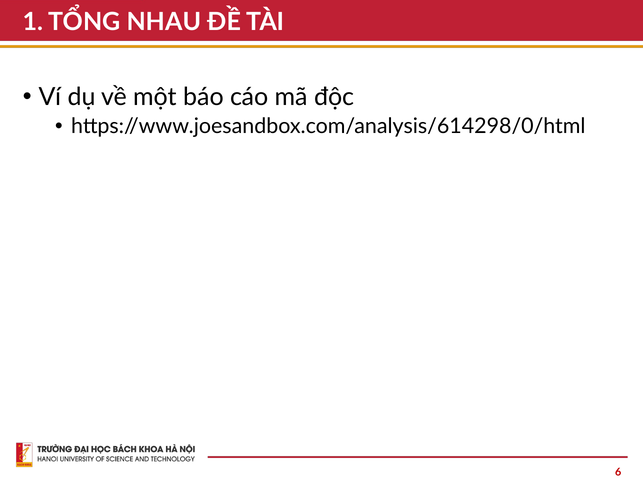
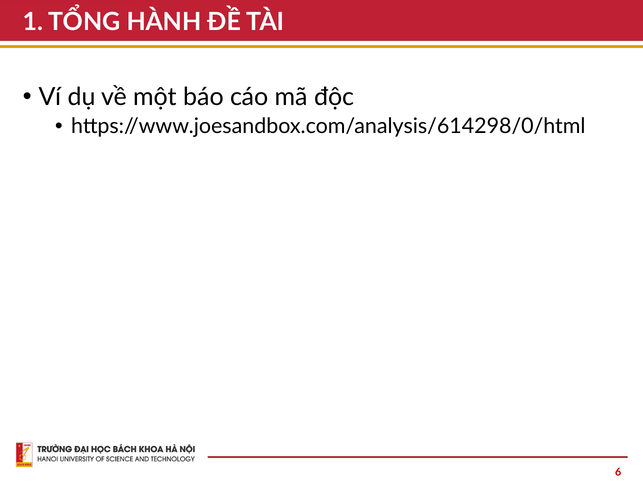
NHAU: NHAU -> HÀNH (164, 22)
